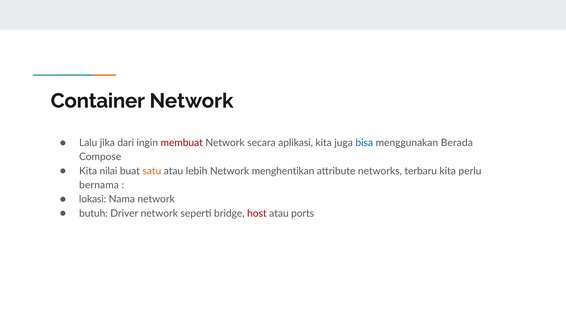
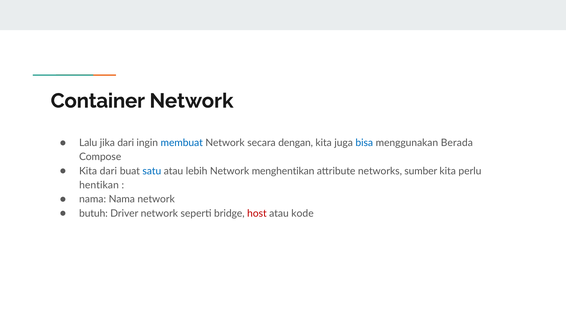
membuat colour: red -> blue (182, 143)
aplikasi: aplikasi -> dengan (296, 143)
Kita nilai: nilai -> dari (108, 171)
satu colour: orange -> blue (152, 171)
terbaru: terbaru -> sumber (421, 171)
bernama: bernama -> hentikan (99, 185)
lokasi: lokasi -> nama (93, 199)
ports: ports -> kode (303, 214)
